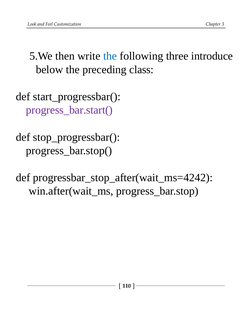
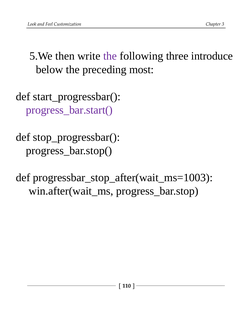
the colour: blue -> purple (110, 56)
class: class -> most (142, 69)
progressbar_stop_after(wait_ms=4242: progressbar_stop_after(wait_ms=4242 -> progressbar_stop_after(wait_ms=1003 (123, 177)
